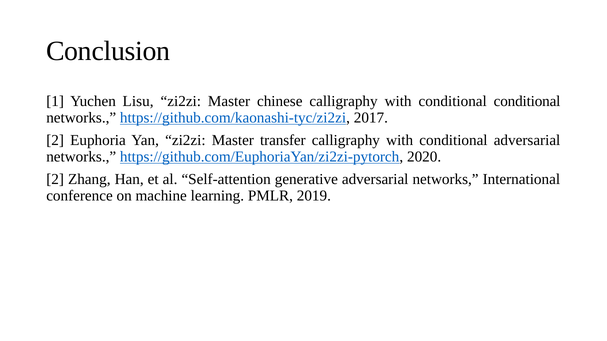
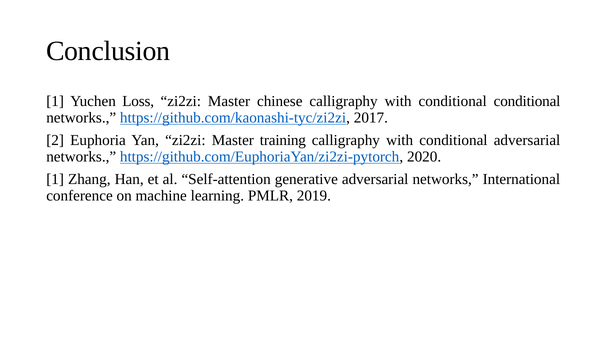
Lisu: Lisu -> Loss (138, 101)
transfer: transfer -> training (283, 140)
2: 2 -> 1 (55, 179)
